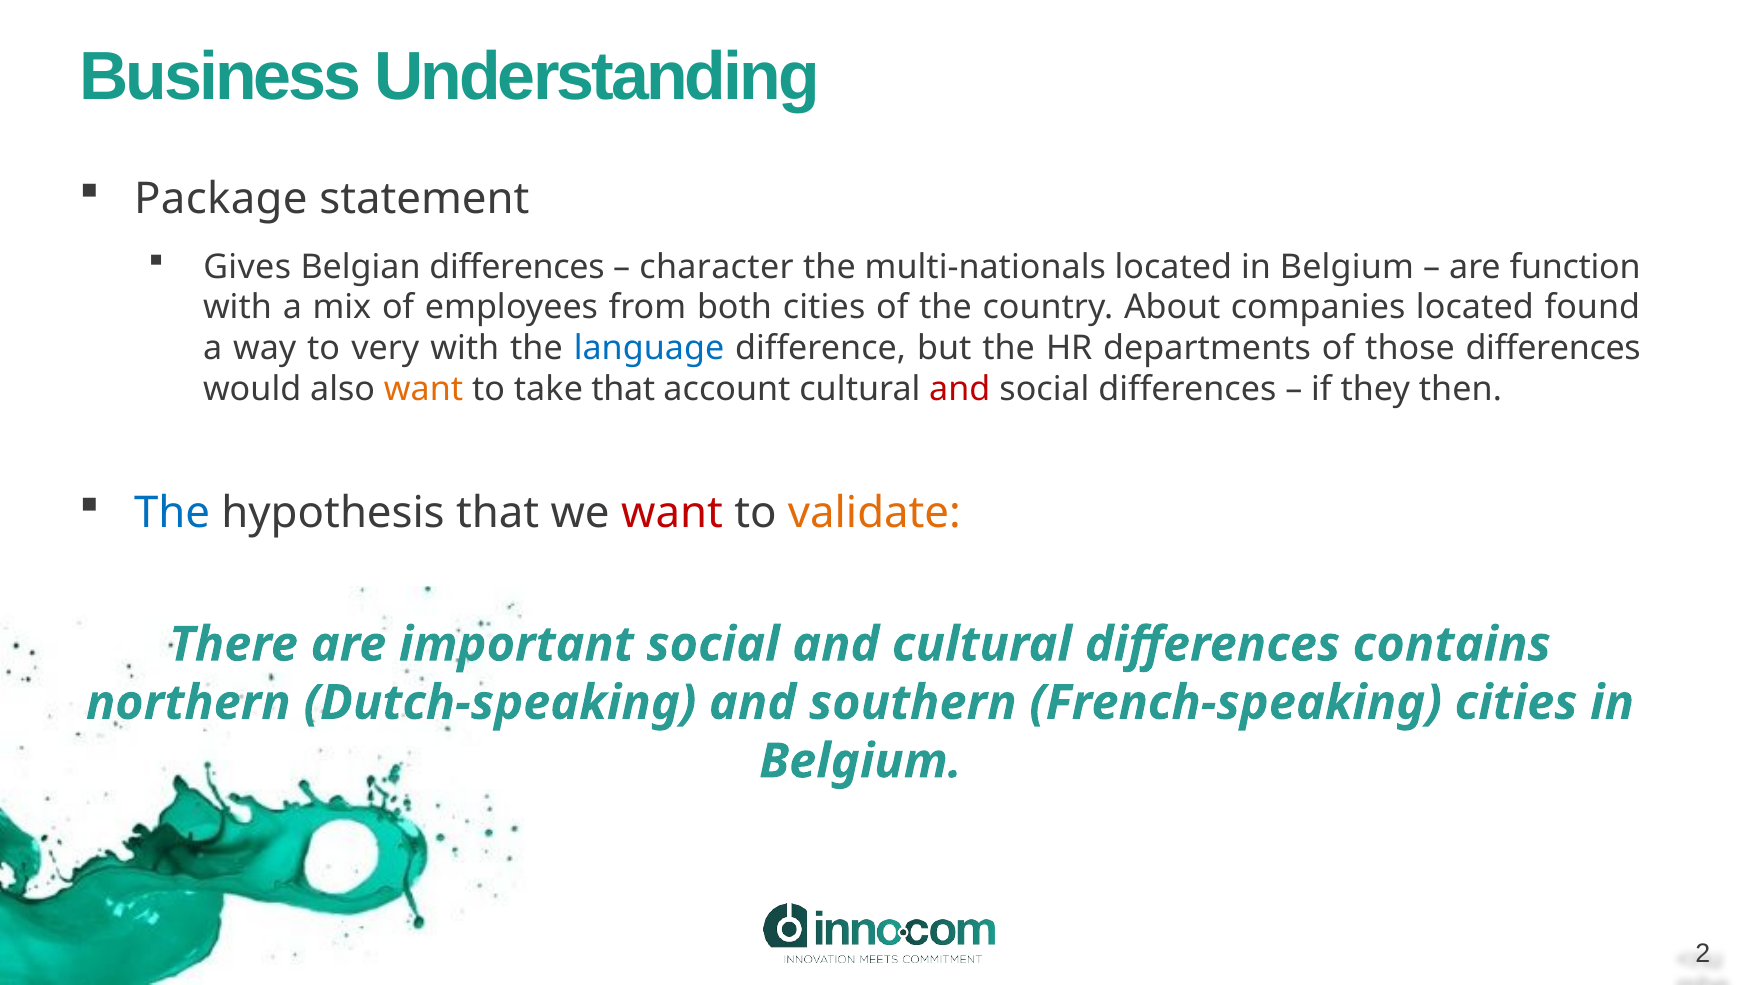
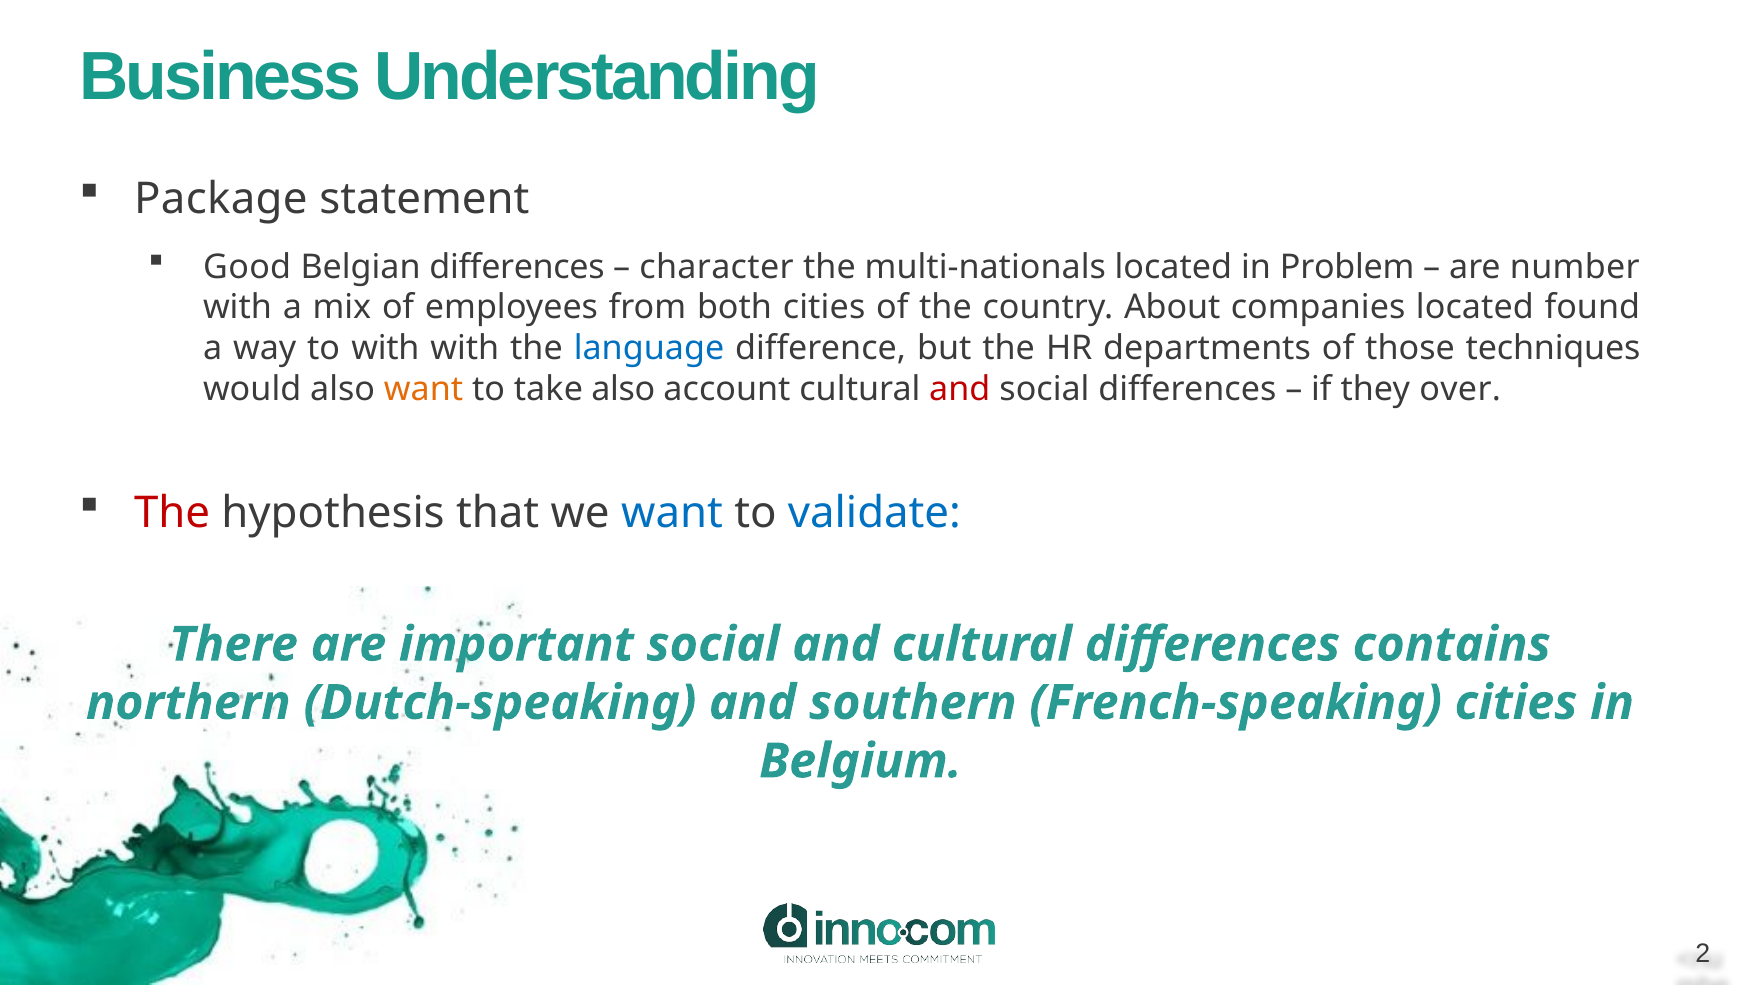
Gives: Gives -> Good (247, 267)
located in Belgium: Belgium -> Problem (1347, 267)
function: function -> number (1575, 267)
to very: very -> with (385, 349)
those differences: differences -> techniques (1553, 349)
take that: that -> also (623, 389)
then: then -> over (1460, 389)
The colour: blue -> red (172, 513)
want colour: red -> blue (672, 513)
validate colour: orange -> blue (874, 513)
